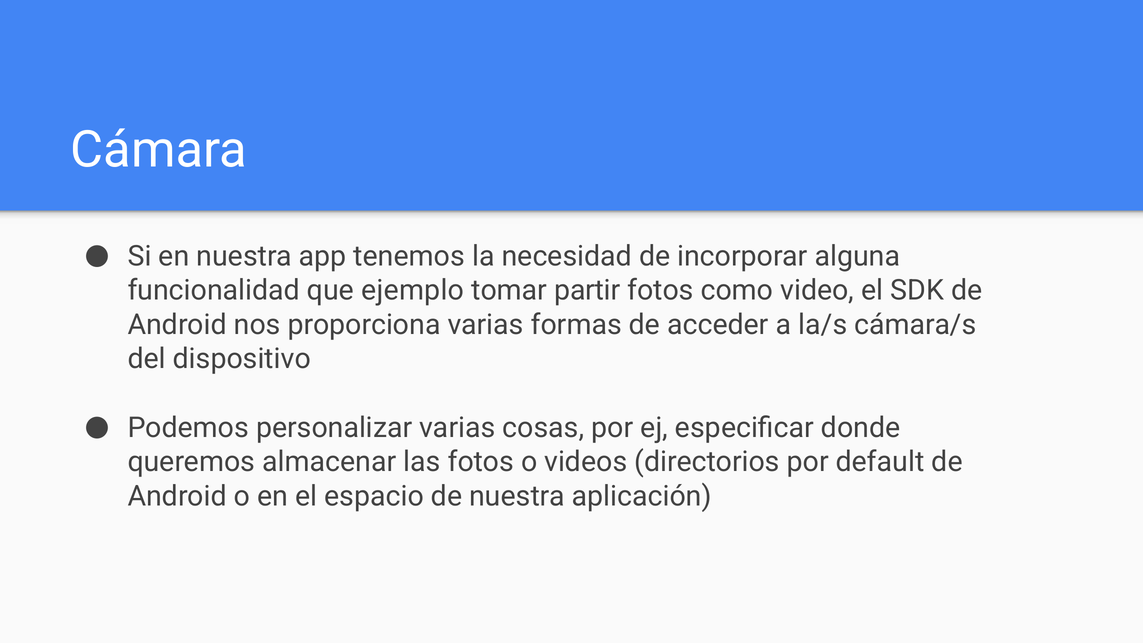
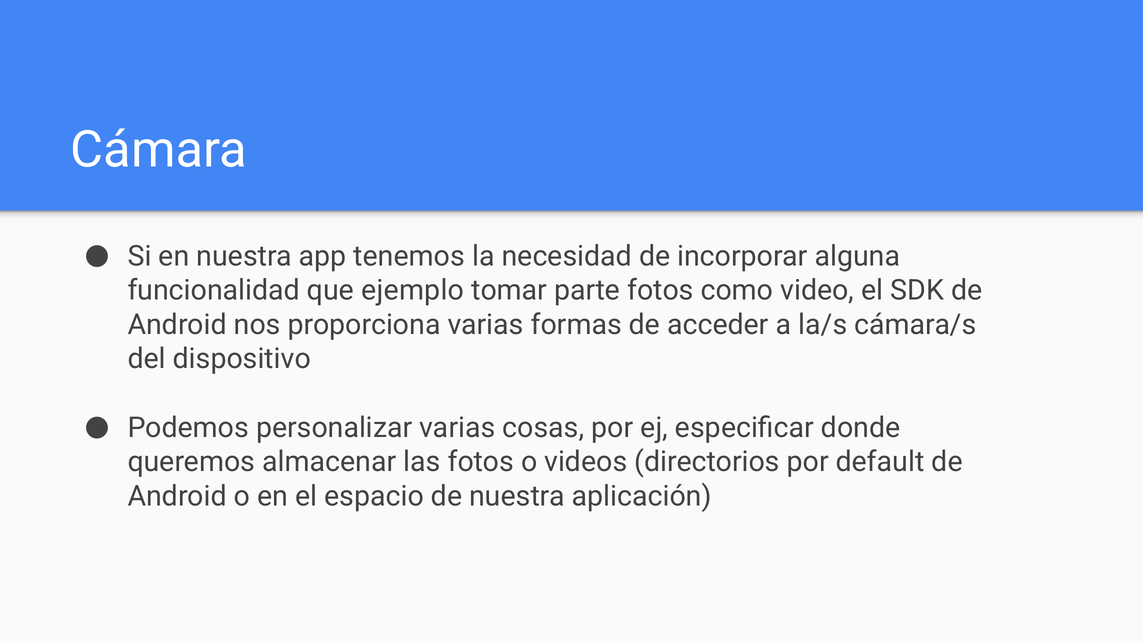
partir: partir -> parte (587, 290)
